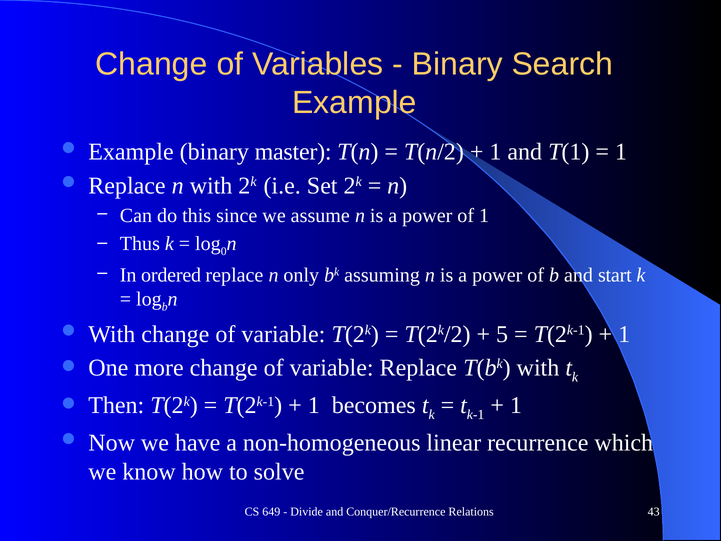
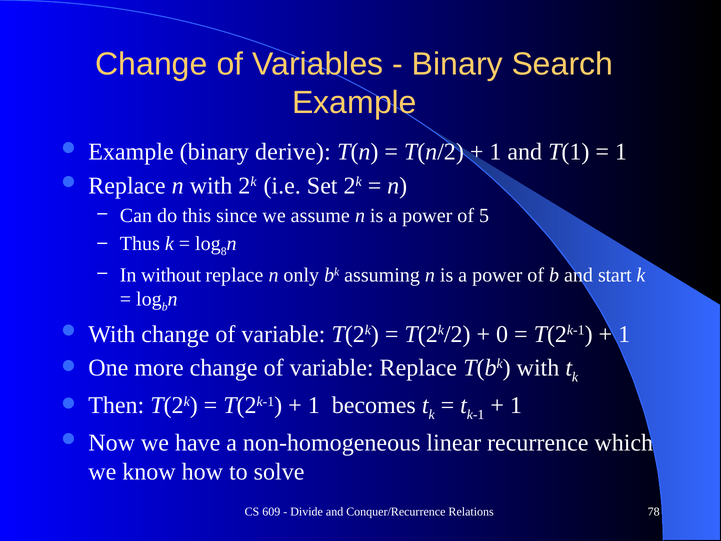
master: master -> derive (293, 152)
of 1: 1 -> 5 (484, 216)
0: 0 -> 8 (224, 252)
ordered: ordered -> without (171, 275)
5: 5 -> 0 (502, 334)
649: 649 -> 609 (271, 512)
43: 43 -> 78 (654, 512)
